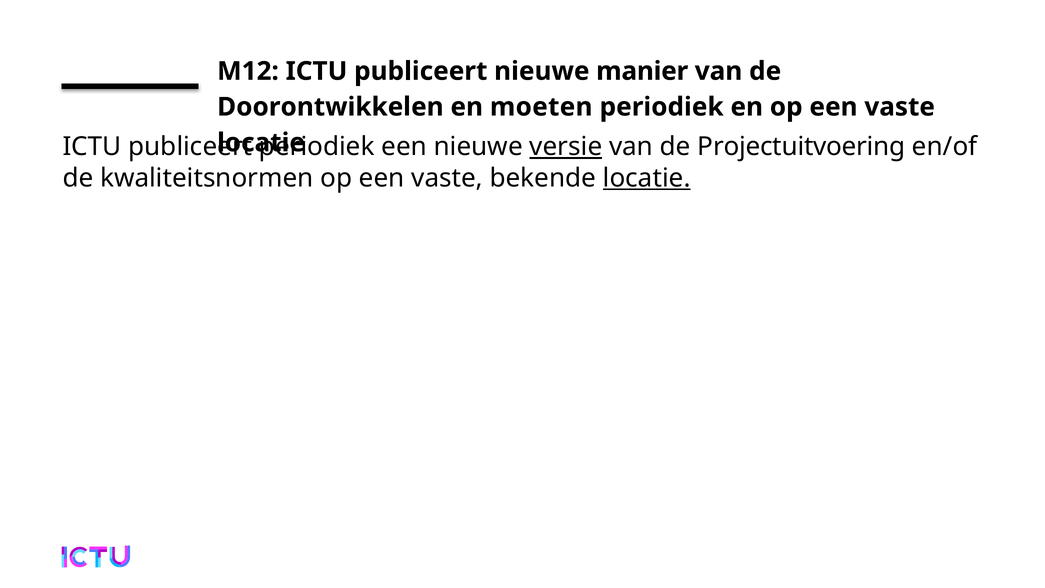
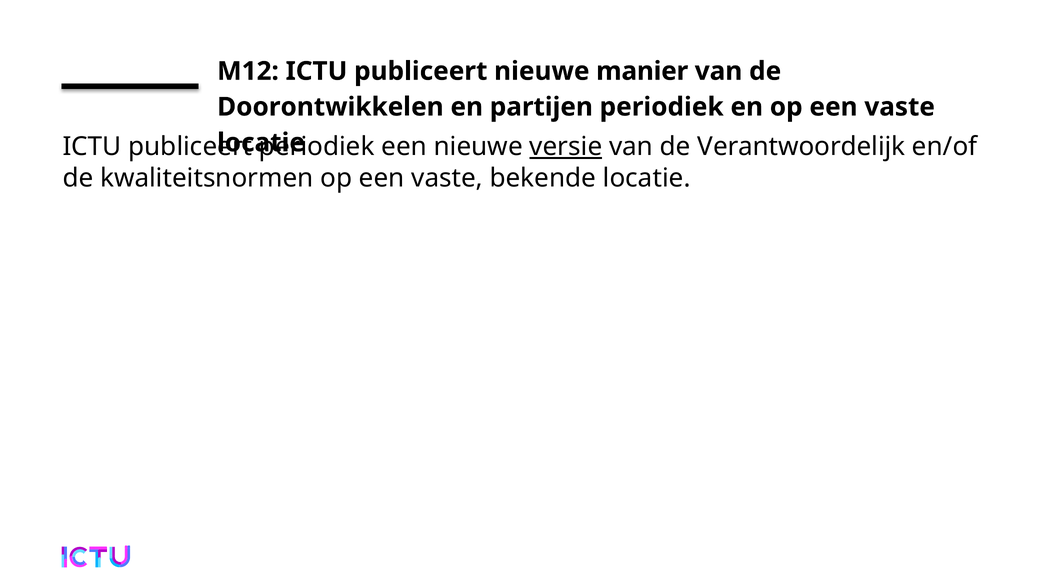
moeten: moeten -> partijen (541, 107)
Projectuitvoering: Projectuitvoering -> Verantwoordelijk (801, 147)
locatie underline: present -> none (647, 178)
